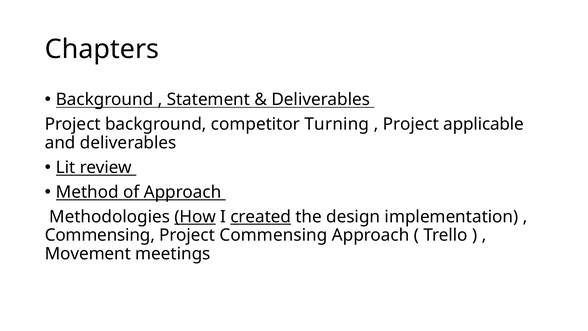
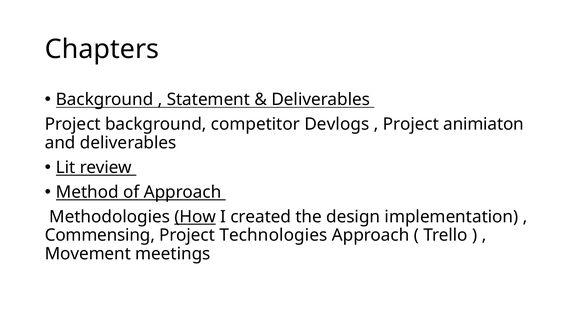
Turning: Turning -> Devlogs (337, 124)
applicable: applicable -> animiaton (484, 124)
created underline: present -> none (261, 217)
Project Commensing: Commensing -> Technologies (273, 235)
